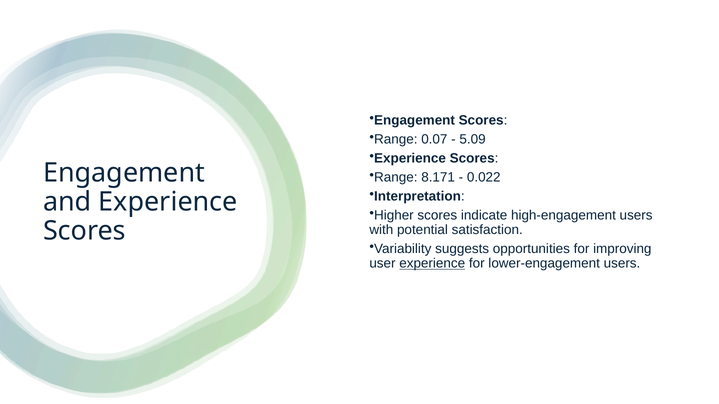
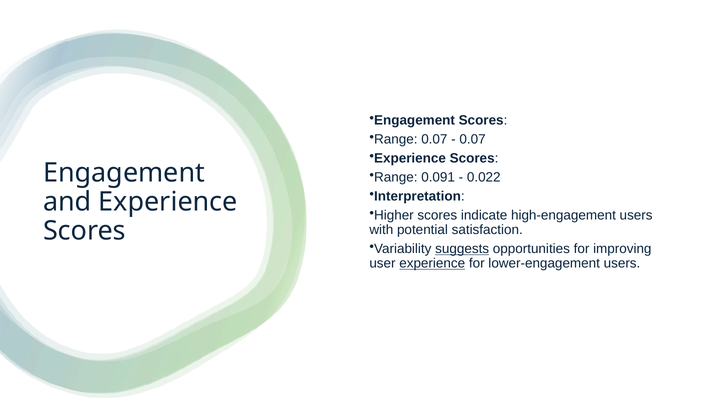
5.09: 5.09 -> 0.07 (473, 139)
8.171: 8.171 -> 0.091 (438, 177)
suggests underline: none -> present (462, 249)
